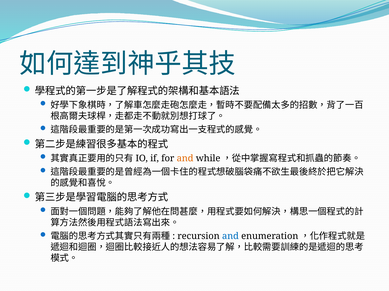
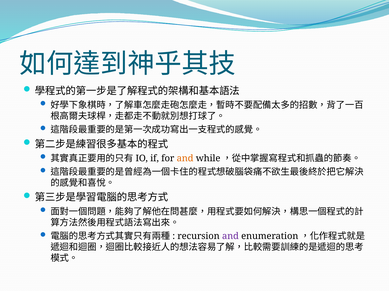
and colour: blue -> purple (230, 237)
